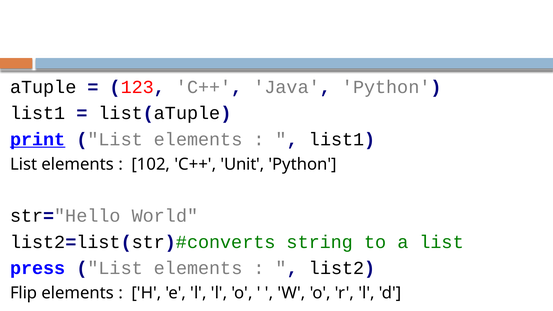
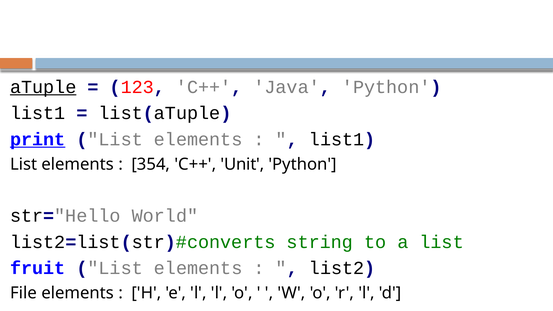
aTuple underline: none -> present (43, 87)
102: 102 -> 354 (151, 164)
press: press -> fruit (38, 268)
Flip: Flip -> File (24, 293)
